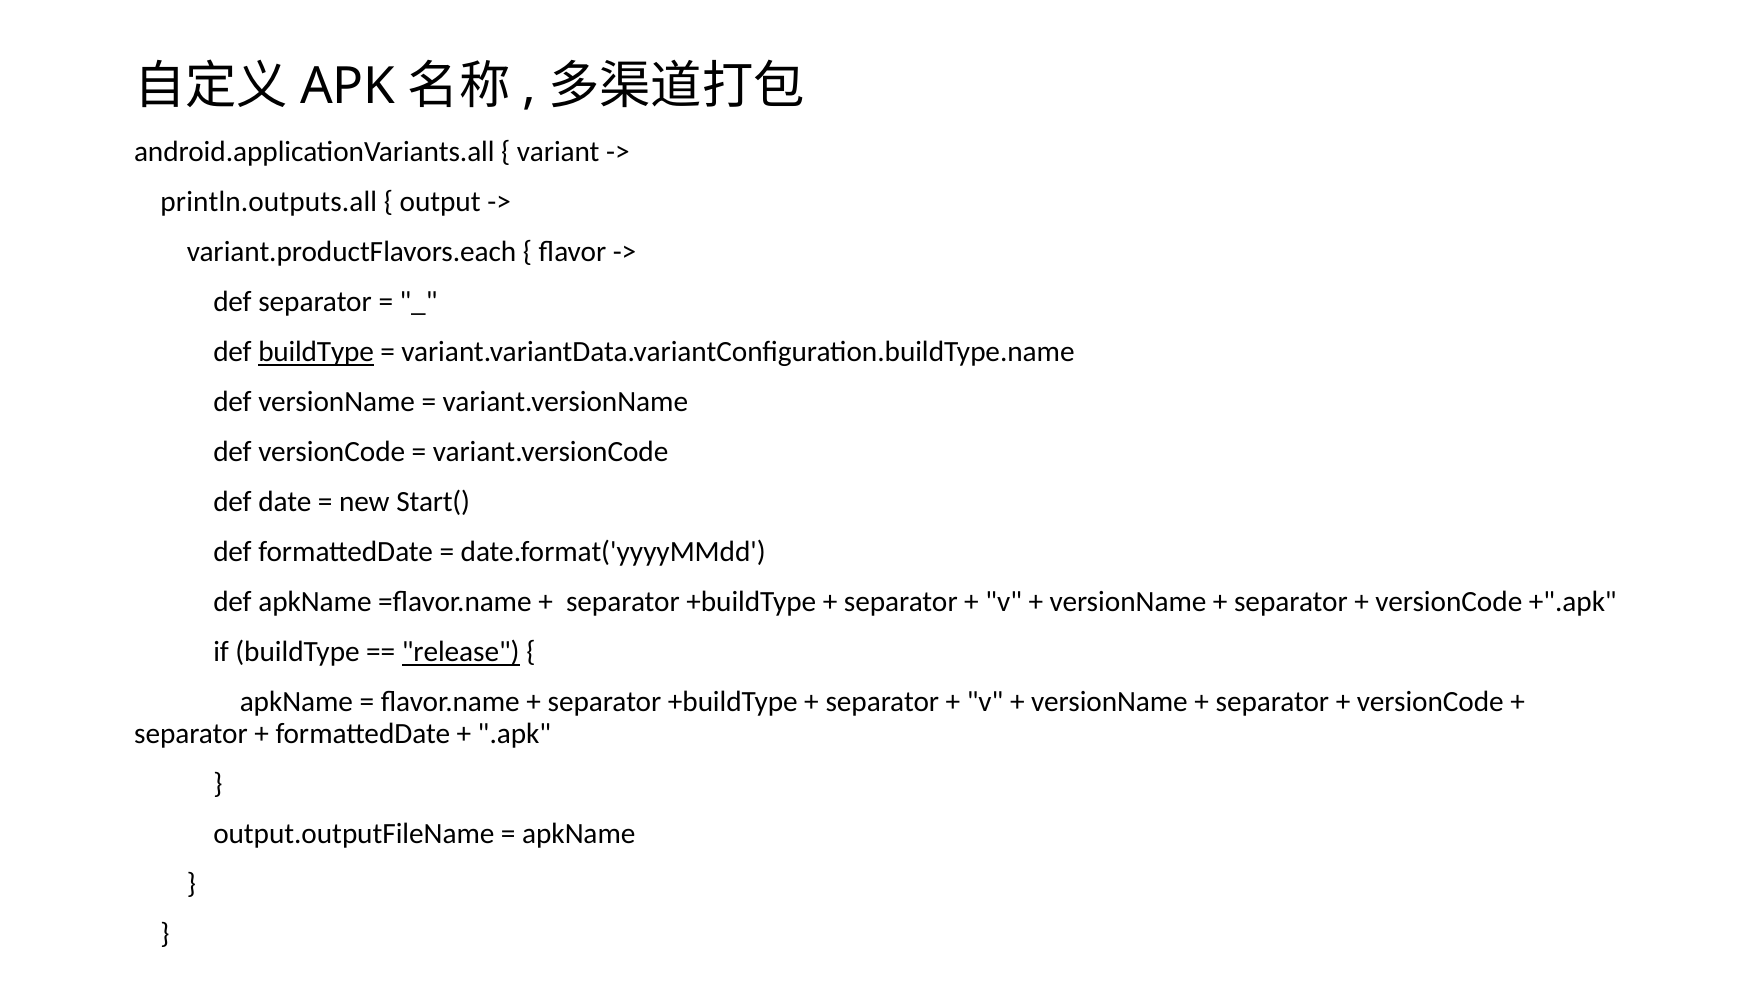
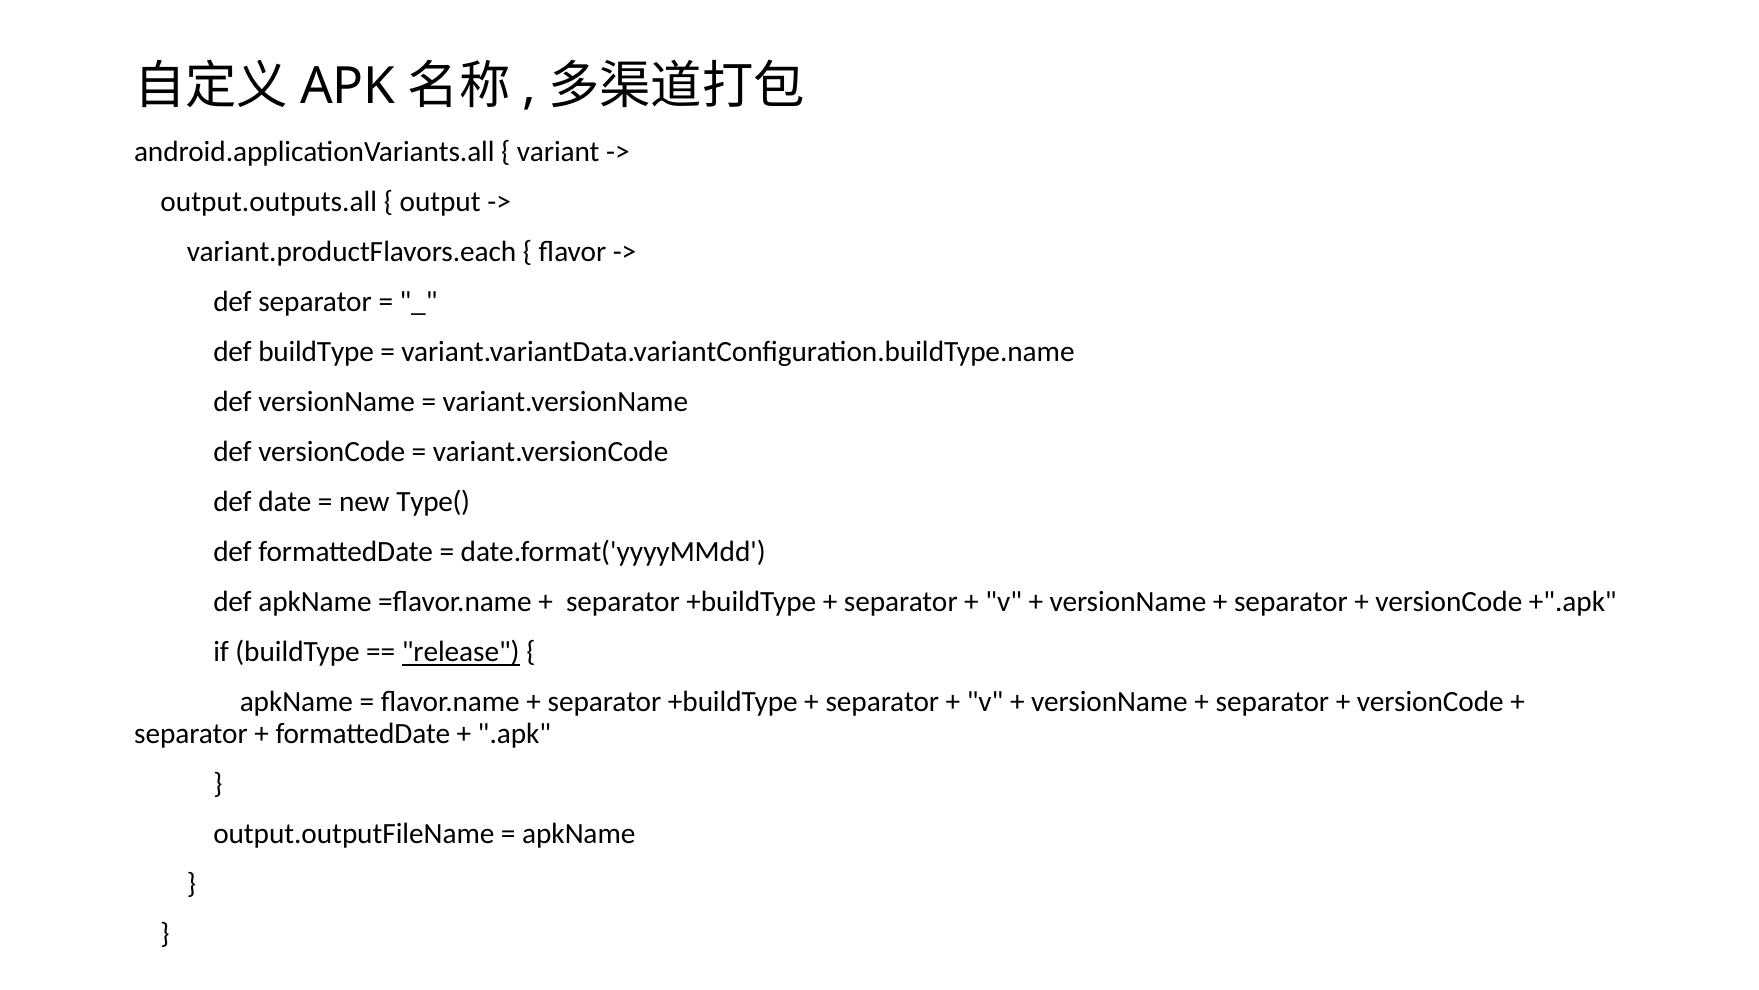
println.outputs.all: println.outputs.all -> output.outputs.all (269, 202)
buildType underline: present -> none (316, 352)
Start(: Start( -> Type( (433, 502)
